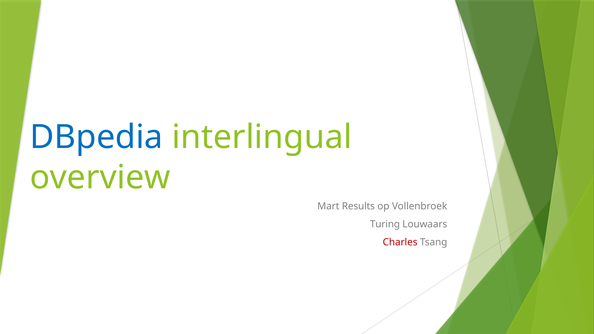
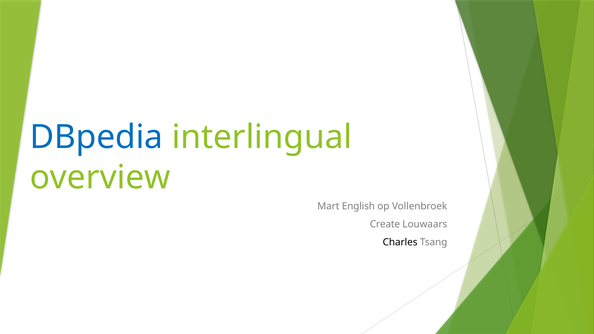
Results: Results -> English (358, 206)
Turing: Turing -> Create (385, 224)
Charles colour: red -> black (400, 242)
